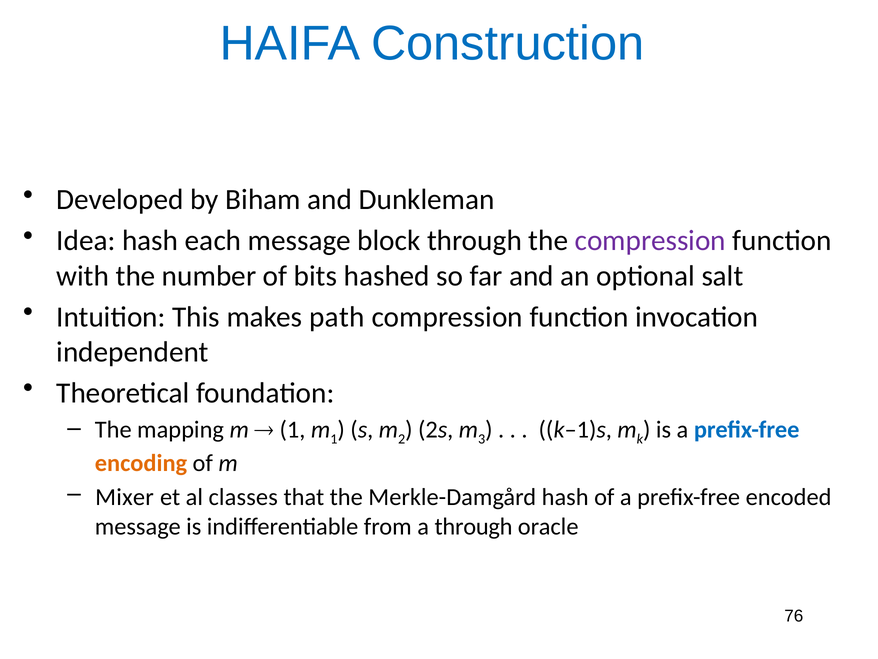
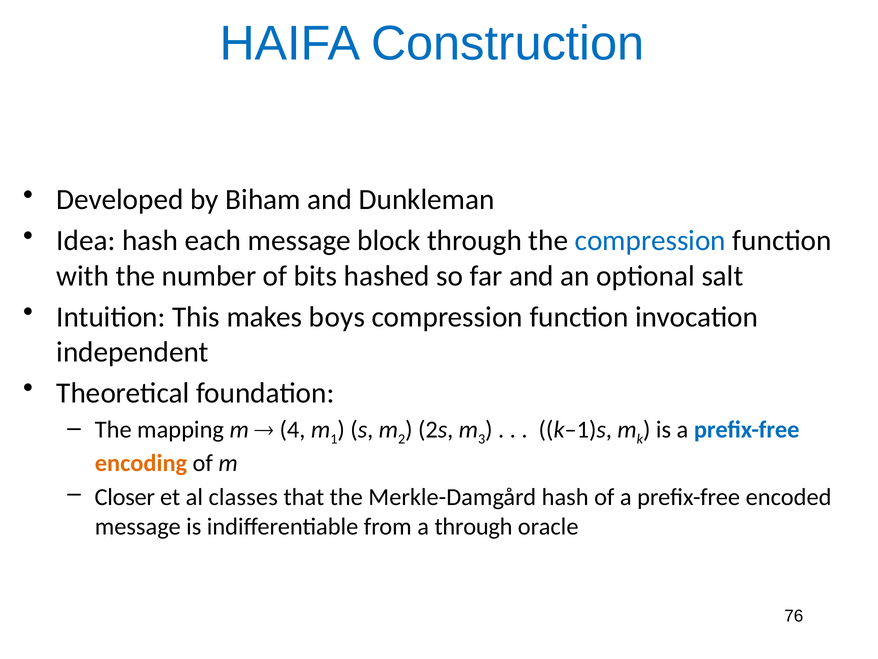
compression colour: purple -> blue (650, 241)
path: path -> boys (337, 317)
1: 1 -> 4 (293, 429)
Mixer: Mixer -> Closer (125, 497)
